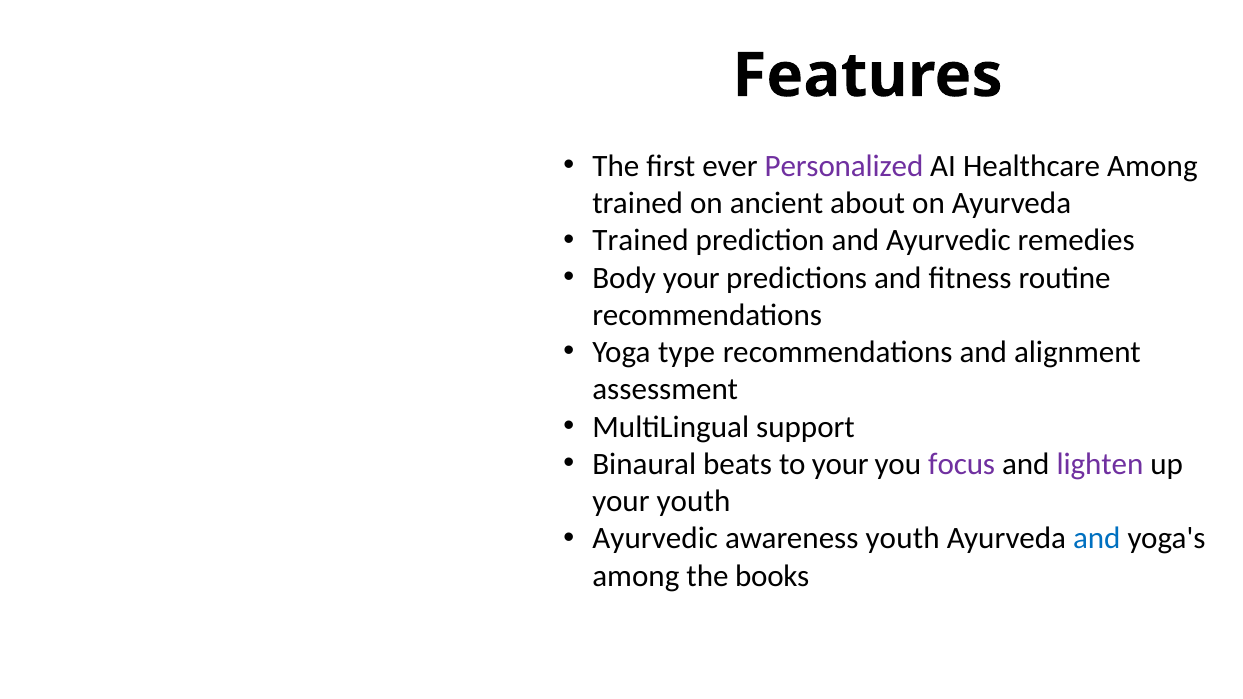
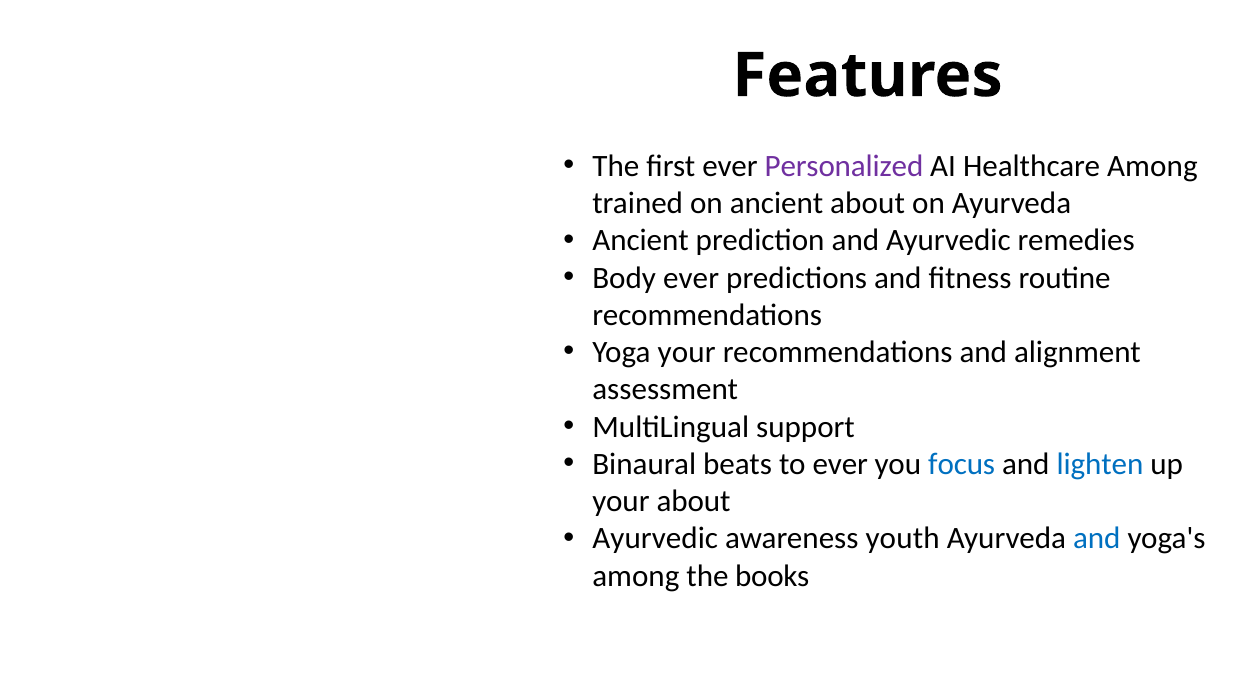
Trained: Trained -> Ancient (641, 241)
Body your: your -> ever (691, 278)
Yoga type: type -> your (687, 352)
to your: your -> ever (840, 464)
focus colour: purple -> blue (962, 464)
lighten colour: purple -> blue (1100, 464)
your youth: youth -> about (694, 502)
